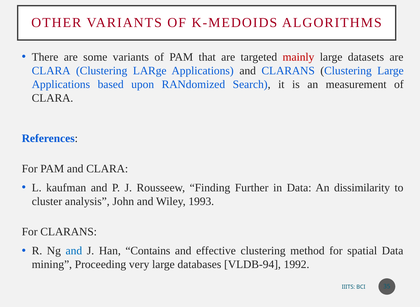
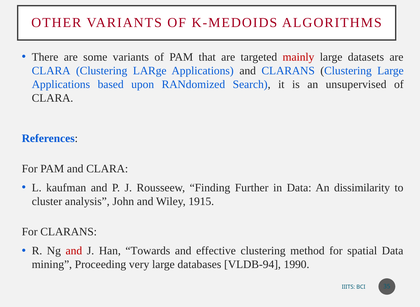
measurement: measurement -> unsupervised (356, 85)
1993: 1993 -> 1915 (201, 202)
and colour: blue -> red (74, 251)
Contains: Contains -> Towards (148, 251)
1992: 1992 -> 1990 (297, 265)
